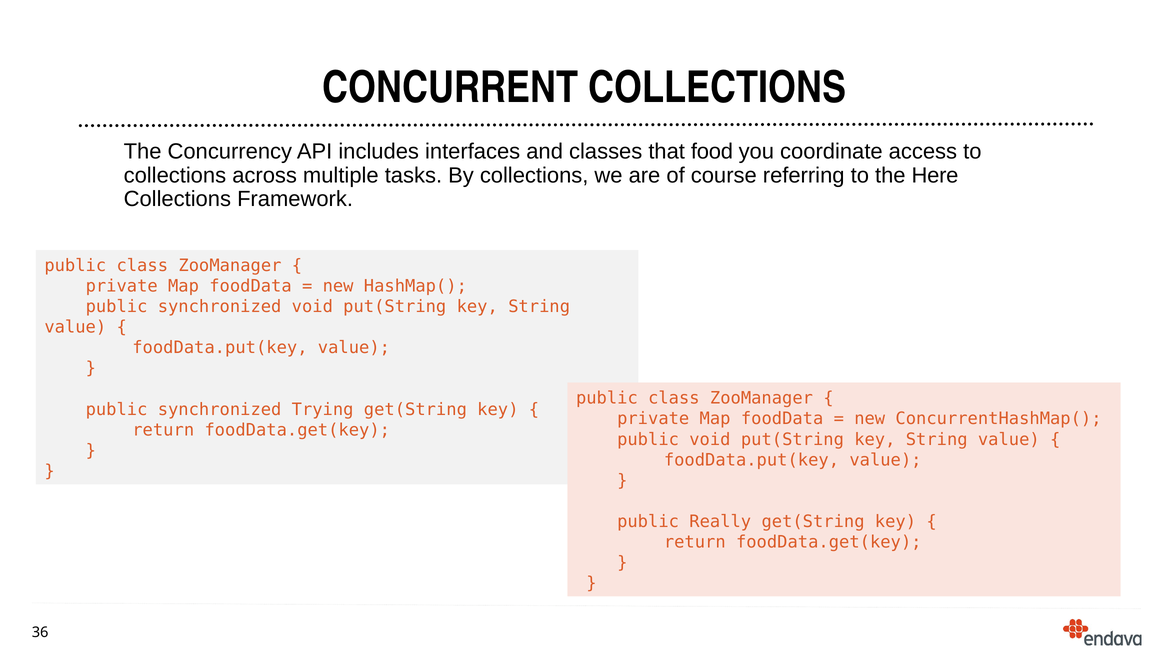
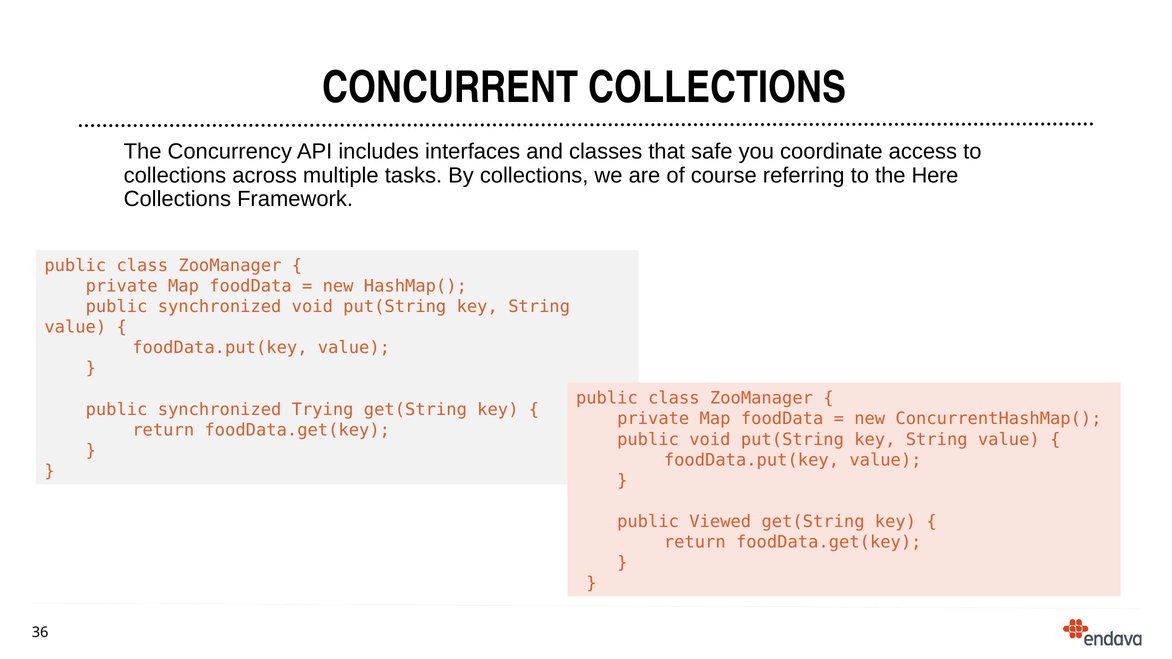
food: food -> safe (712, 152)
Really: Really -> Viewed (720, 522)
